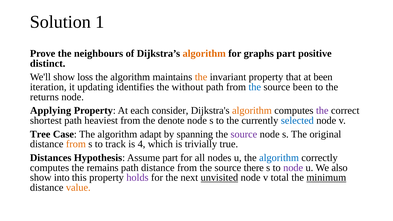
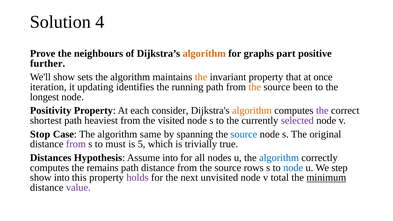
1: 1 -> 4 (100, 22)
distinct: distinct -> further (48, 63)
loss: loss -> sets (85, 77)
at been: been -> once (323, 77)
without: without -> running (188, 87)
the colour: blue -> orange (255, 87)
returns: returns -> longest (44, 97)
Applying: Applying -> Positivity (51, 111)
denote: denote -> visited (171, 121)
selected colour: blue -> purple (297, 121)
Tree: Tree -> Stop (40, 134)
adapt: adapt -> same (151, 134)
source colour: purple -> blue (244, 134)
from colour: orange -> purple (76, 144)
track: track -> must (116, 144)
4: 4 -> 5 (142, 144)
Assume part: part -> into (170, 158)
there: there -> rows (254, 168)
node colour: purple -> blue (293, 168)
also: also -> step (340, 168)
unvisited underline: present -> none (219, 178)
value colour: orange -> purple (78, 188)
